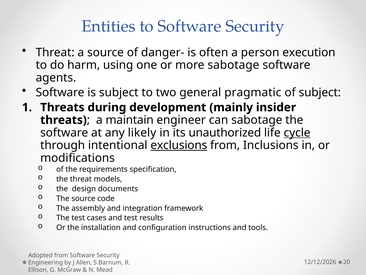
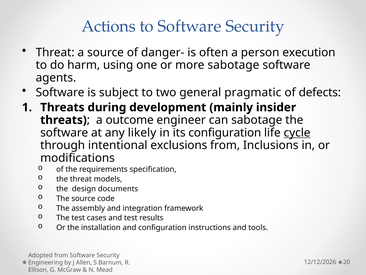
Entities: Entities -> Actions (109, 26)
of subject: subject -> defects (320, 92)
maintain: maintain -> outcome (130, 120)
its unauthorized: unauthorized -> configuration (225, 132)
exclusions underline: present -> none (179, 145)
